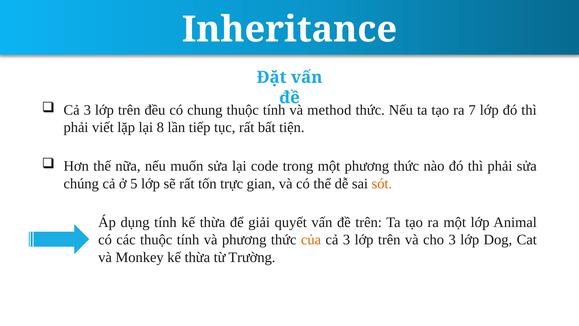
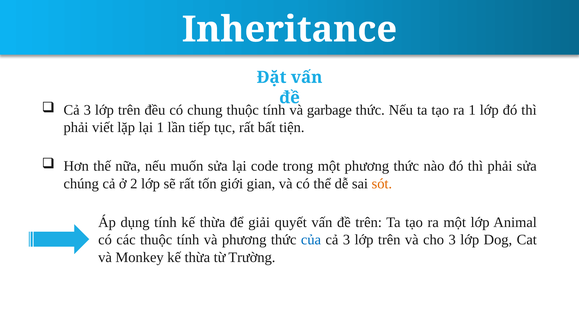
method: method -> garbage (329, 110)
ra 7: 7 -> 1 (472, 110)
lại 8: 8 -> 1 (160, 127)
5: 5 -> 2 (134, 183)
trực: trực -> giới (232, 183)
của colour: orange -> blue (311, 240)
